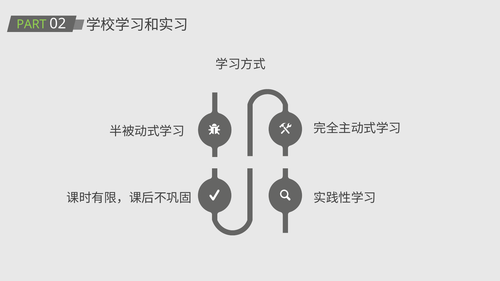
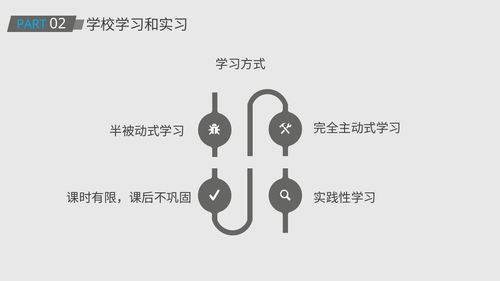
PART colour: light green -> light blue (31, 25)
